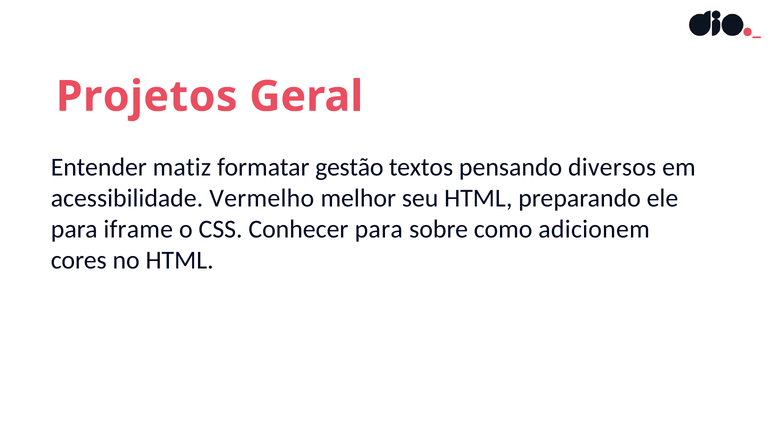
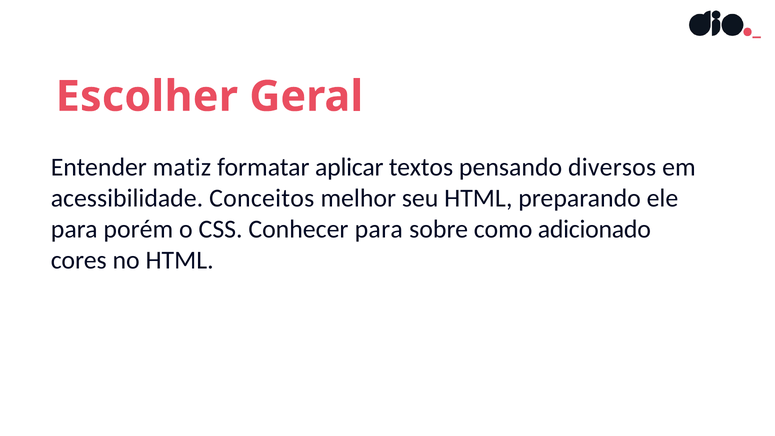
Projetos: Projetos -> Escolher (147, 97)
gestão: gestão -> aplicar (349, 167)
Vermelho: Vermelho -> Conceitos (262, 198)
iframe: iframe -> porém (138, 229)
adicionem: adicionem -> adicionado (594, 229)
